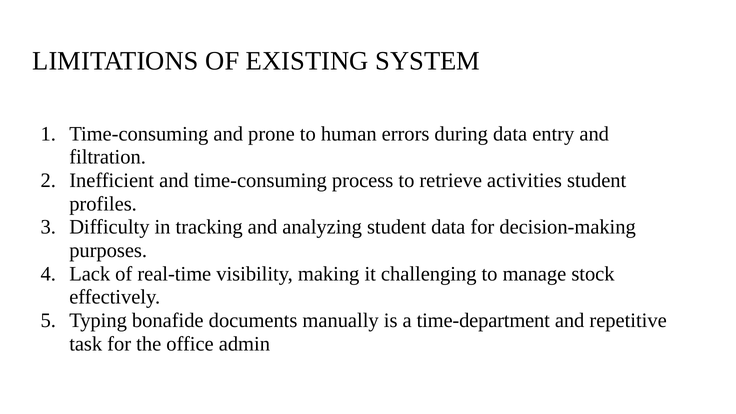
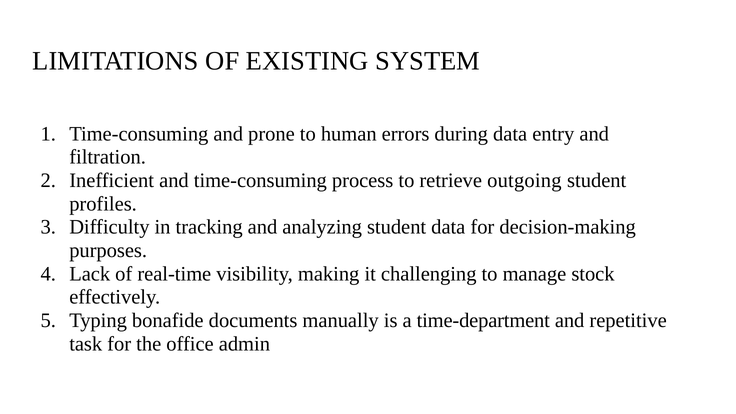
activities: activities -> outgoing (524, 180)
